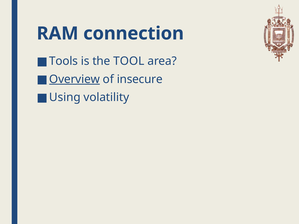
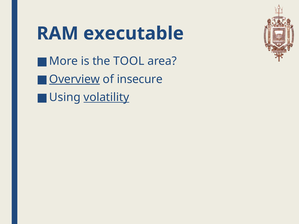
connection: connection -> executable (134, 34)
Tools: Tools -> More (64, 61)
volatility underline: none -> present (106, 97)
